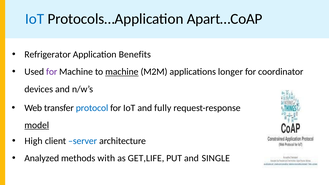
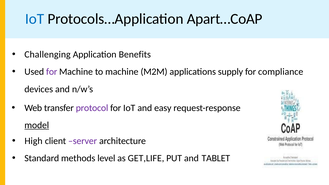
Refrigerator: Refrigerator -> Challenging (48, 55)
machine underline: present -> none (122, 72)
longer: longer -> supply (231, 72)
coordinator: coordinator -> compliance (281, 72)
protocol colour: blue -> purple (92, 108)
fully: fully -> easy (163, 108)
server colour: blue -> purple (83, 141)
Analyzed: Analyzed -> Standard (42, 158)
with: with -> level (106, 158)
SINGLE: SINGLE -> TABLET (216, 158)
